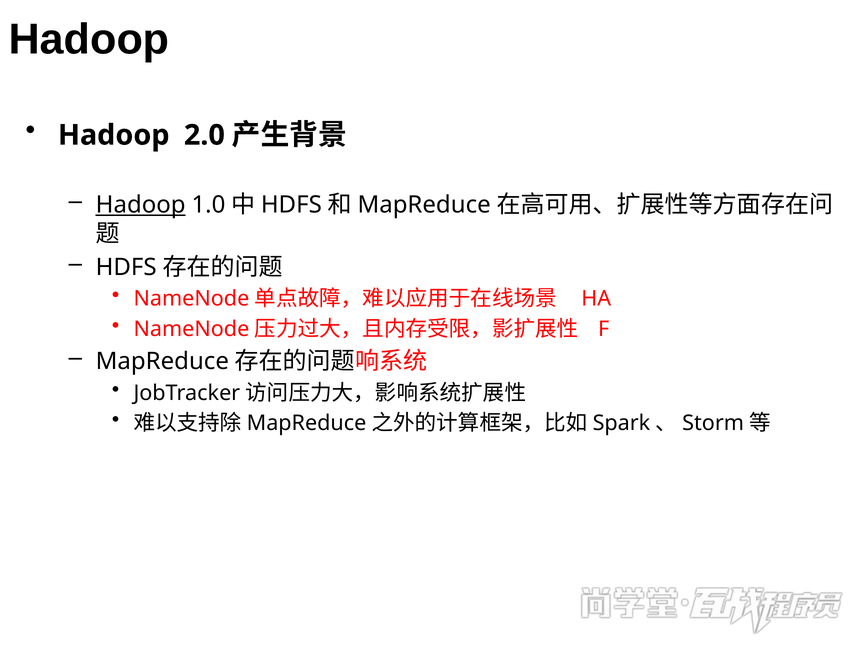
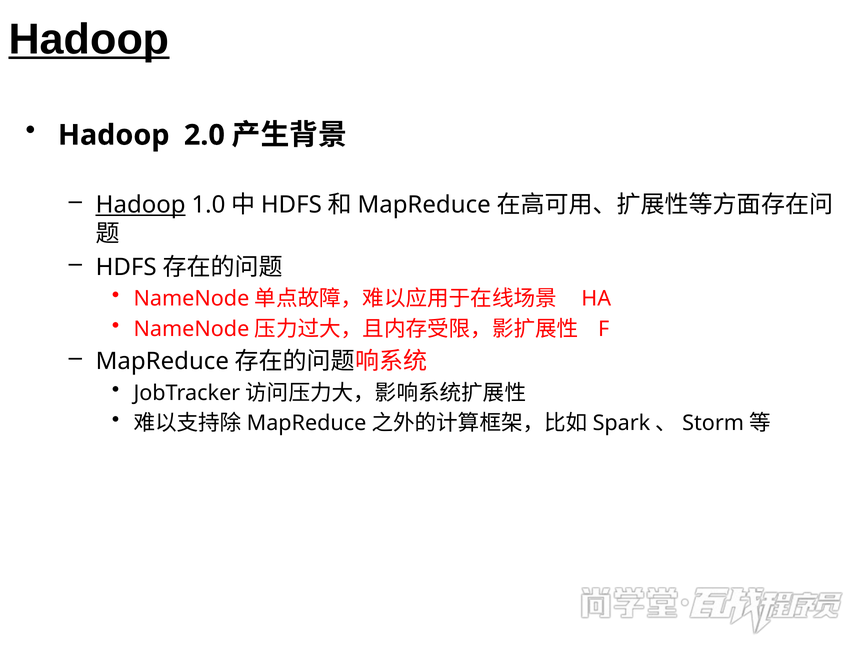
Hadoop underline: none -> present (89, 39)
